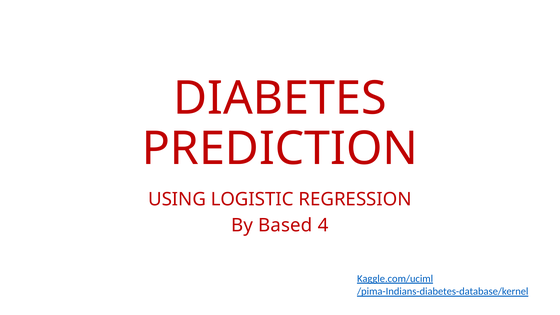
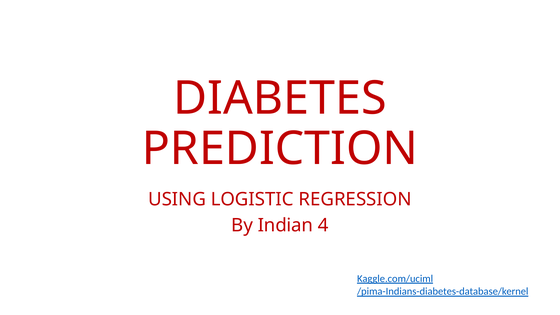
Based: Based -> Indian (285, 225)
